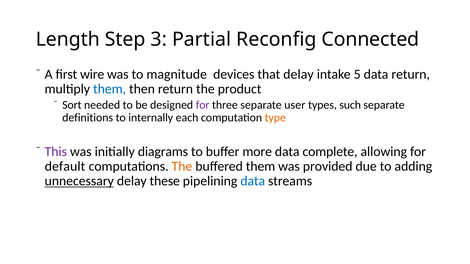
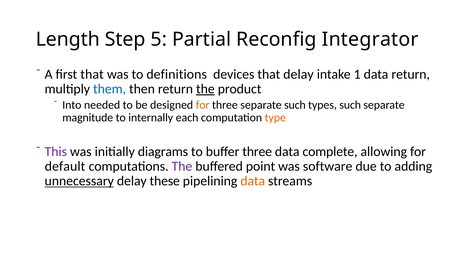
3: 3 -> 5 (159, 39)
Connected: Connected -> Integrator (370, 39)
first wire: wire -> that (92, 74)
magnitude: magnitude -> definitions (177, 74)
5: 5 -> 1 (357, 74)
the underline: none -> present (205, 89)
Sort: Sort -> Into (72, 105)
for colour: purple -> orange (203, 105)
separate user: user -> such (295, 105)
definitions: definitions -> magnitude (88, 118)
buffer more: more -> three (257, 152)
The colour: orange -> purple (182, 167)
buffered them: them -> point (261, 167)
provided: provided -> software (328, 167)
data colour: blue -> orange (253, 181)
